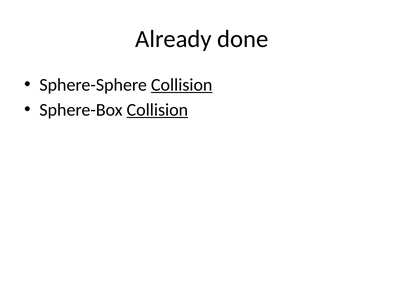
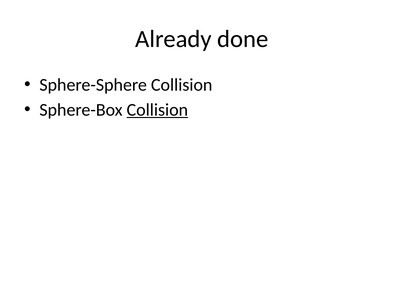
Collision underline: present -> none (182, 85)
